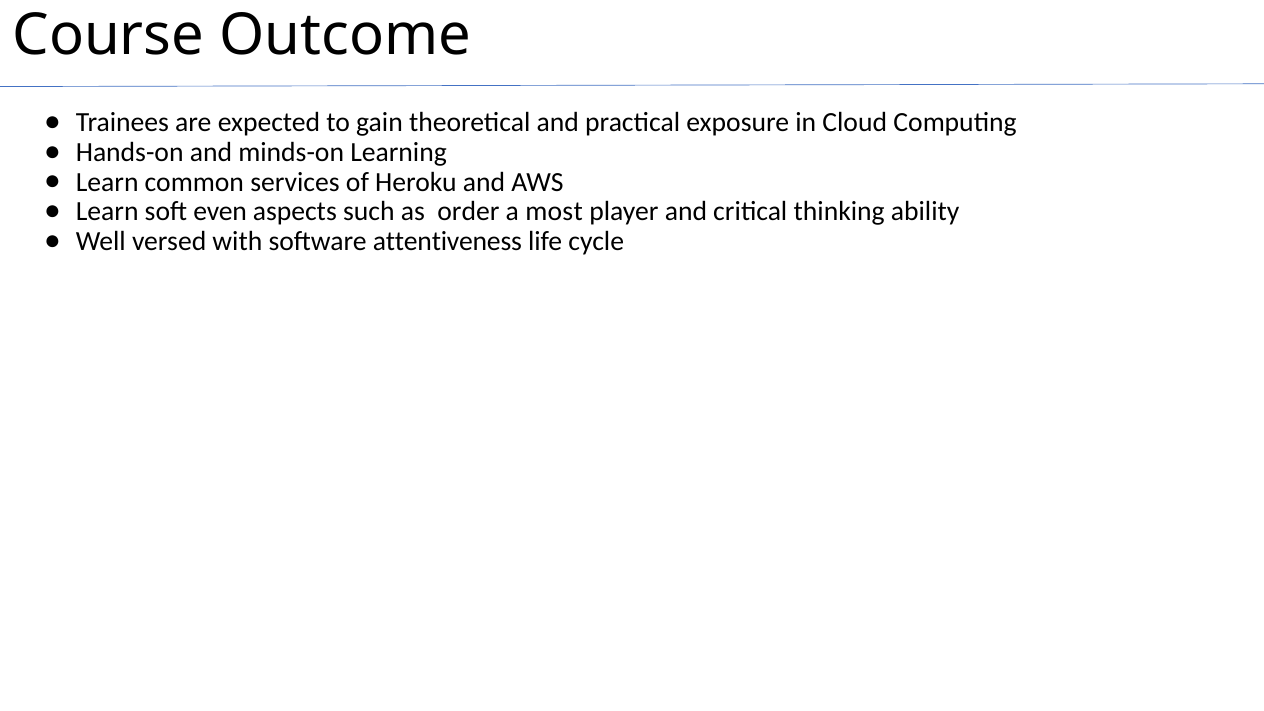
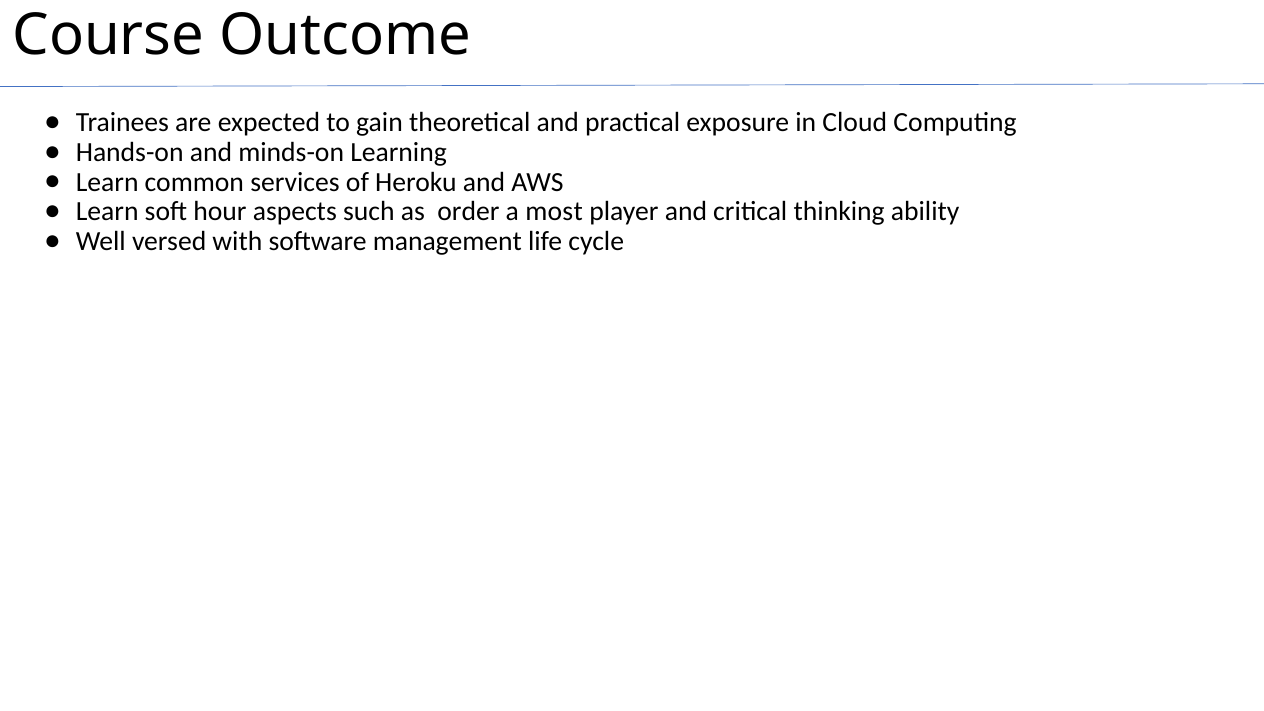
even: even -> hour (220, 212)
attentiveness: attentiveness -> management (447, 242)
